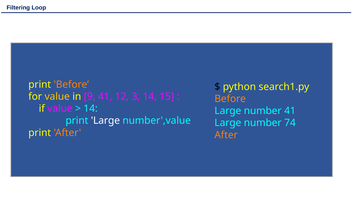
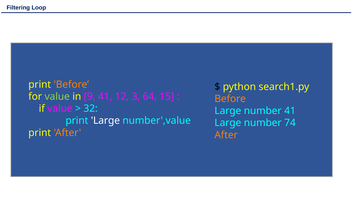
value colour: yellow -> light green (57, 96)
3 14: 14 -> 64 (150, 96)
14: 14 -> 32 (91, 108)
